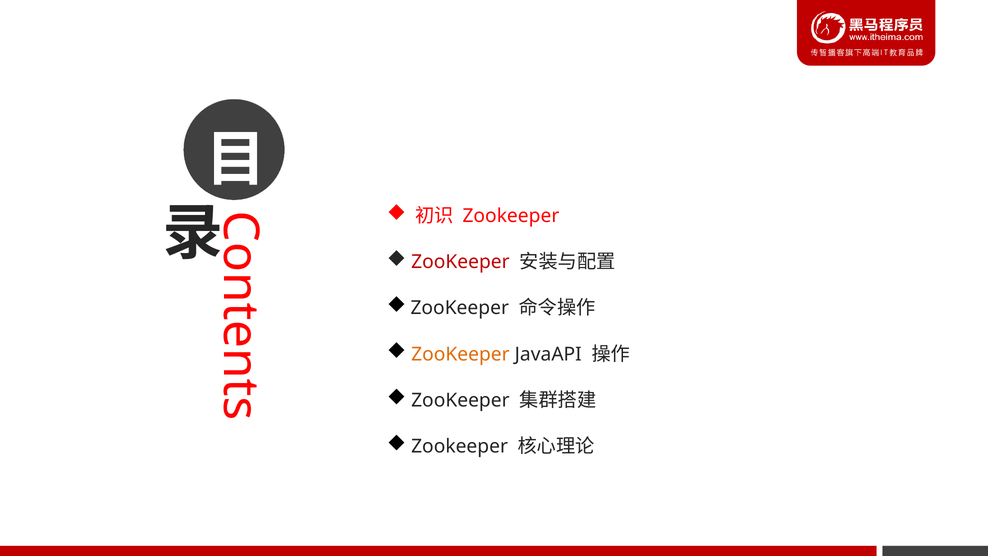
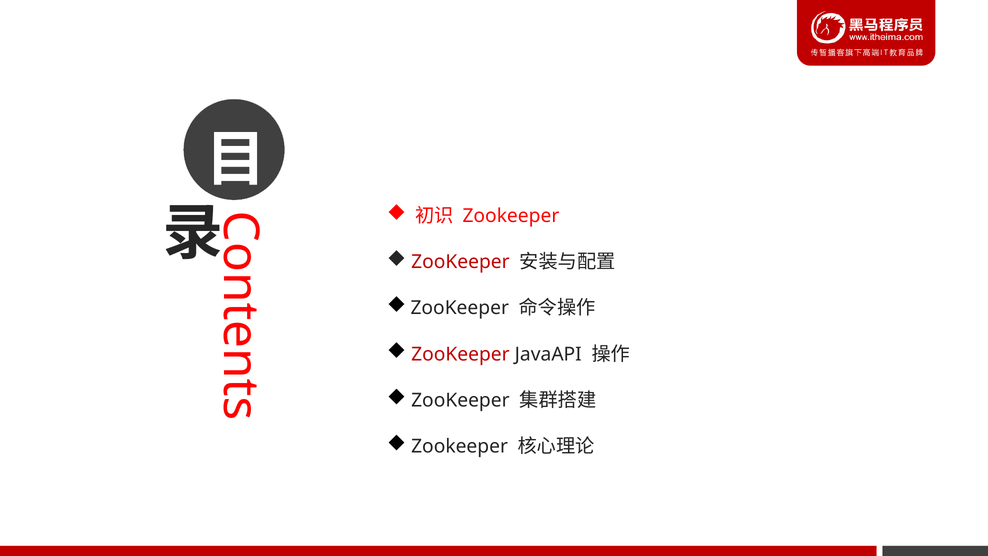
ZooKeeper colour: orange -> red (460, 354)
